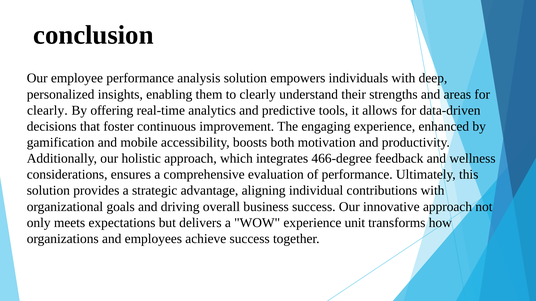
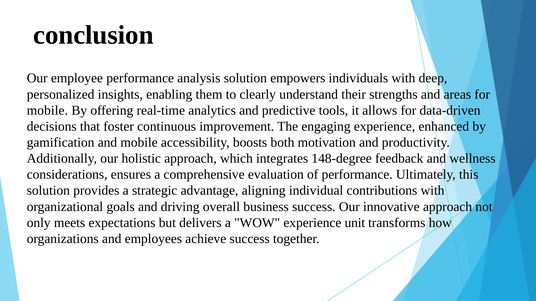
clearly: clearly -> mobile (47, 110)
466-degree: 466-degree -> 148-degree (342, 159)
